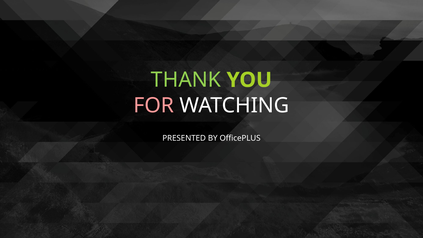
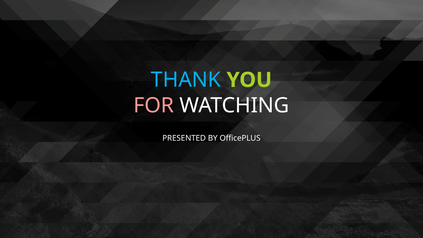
THANK colour: light green -> light blue (186, 80)
